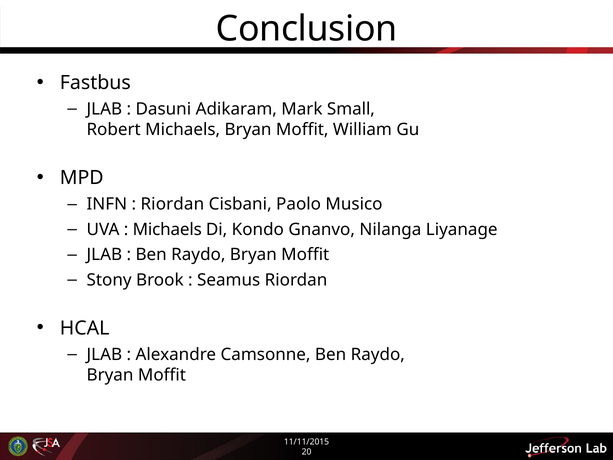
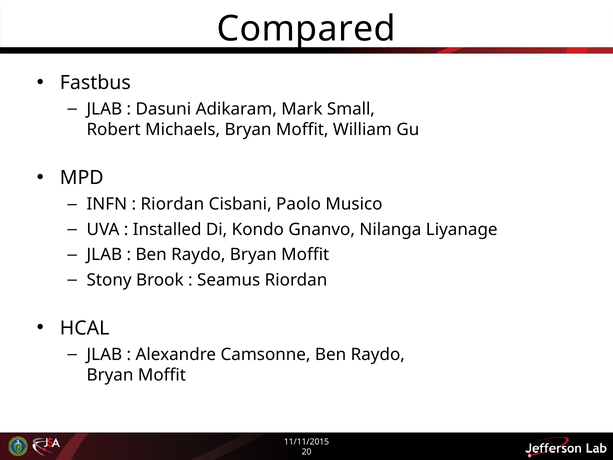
Conclusion: Conclusion -> Compared (306, 29)
Michaels: Michaels -> Installed (167, 229)
